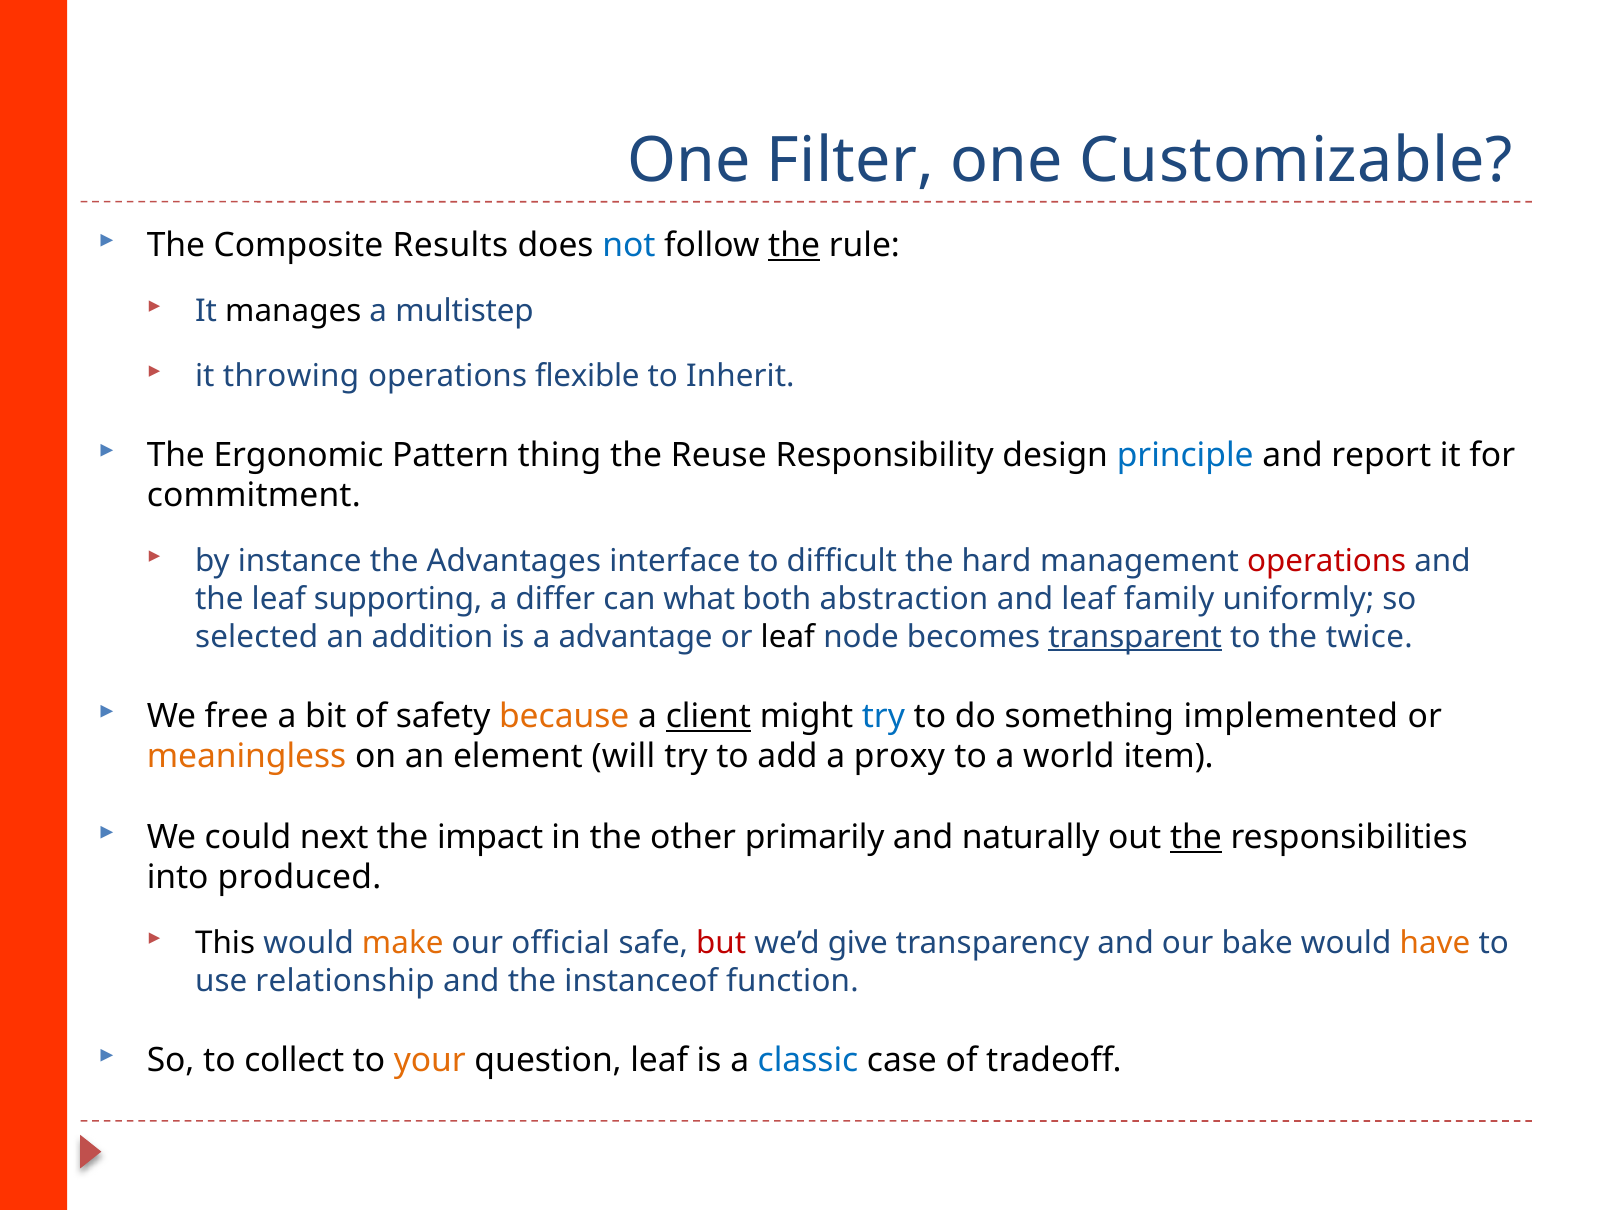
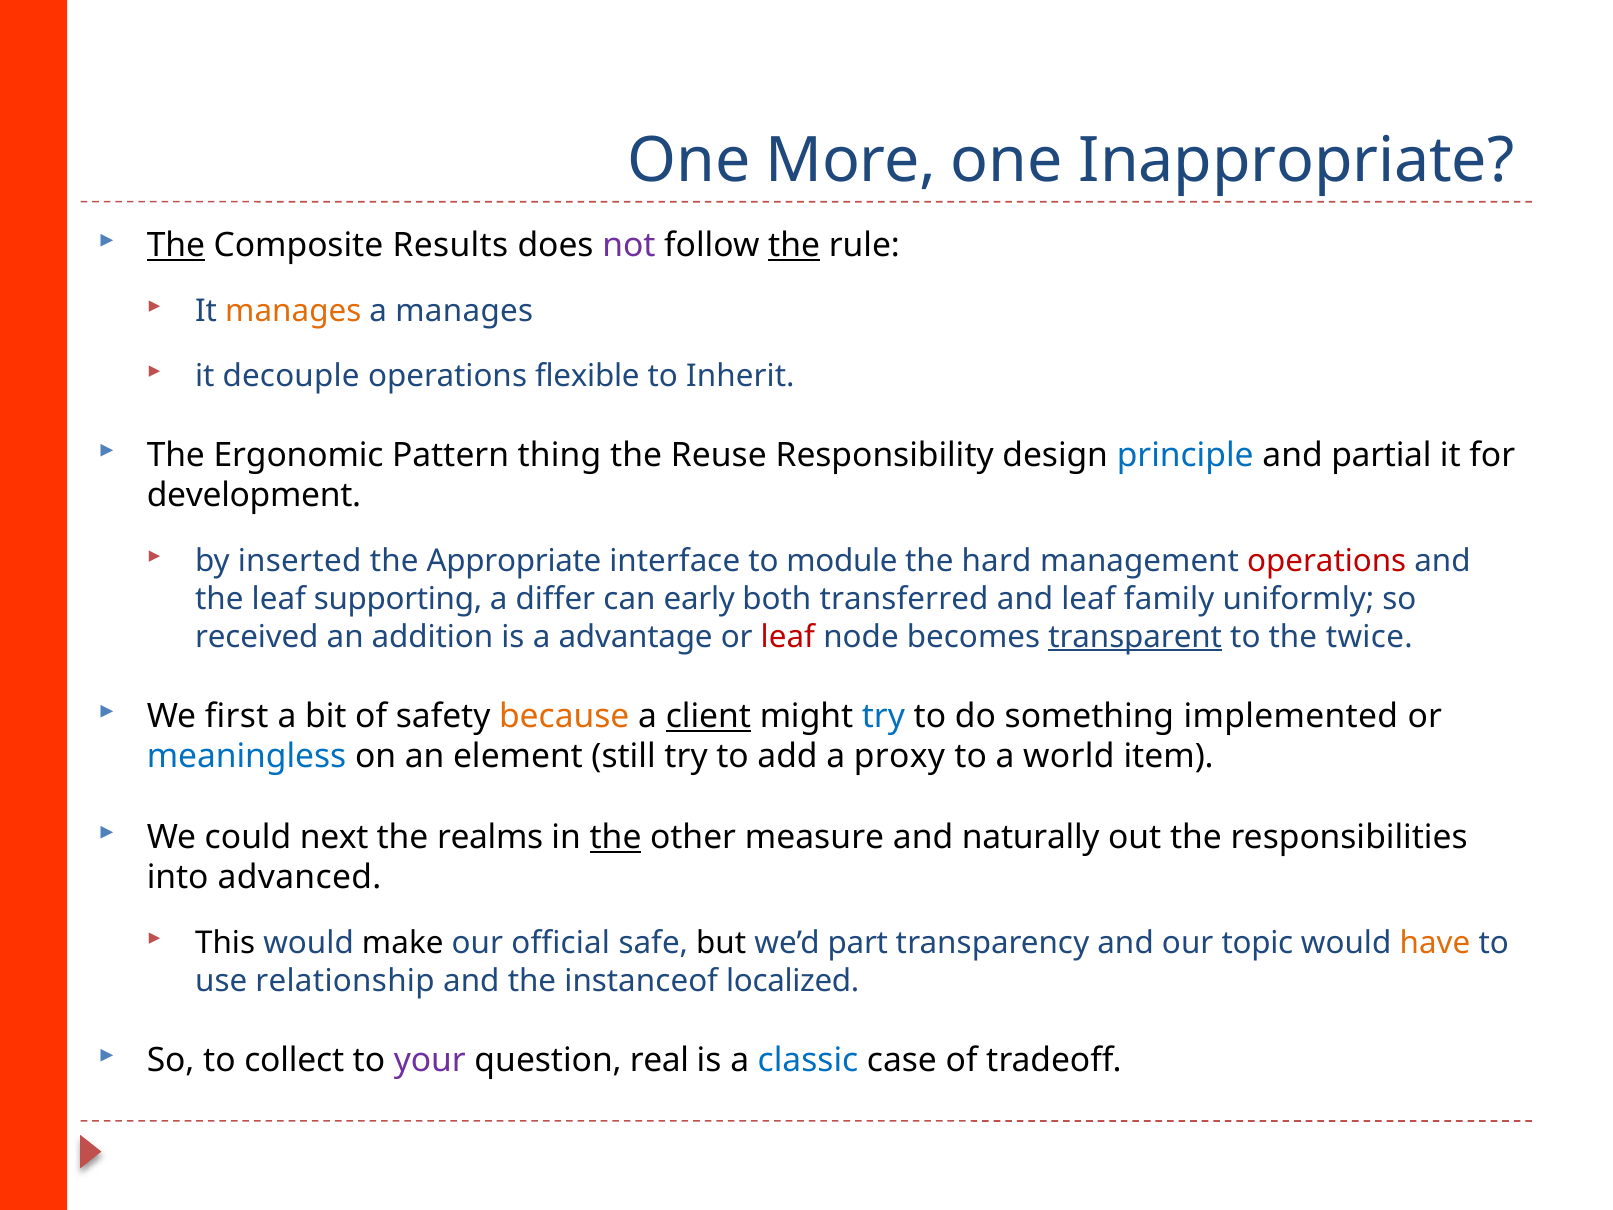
Filter: Filter -> More (851, 160)
Customizable: Customizable -> Inappropriate (1297, 160)
The underline: none -> present (176, 246)
not colour: blue -> purple (629, 246)
manages colour: black -> orange (293, 311)
a multistep: multistep -> manages (464, 311)
throwing: throwing -> decouple (291, 376)
report: report -> partial (1381, 455)
commitment: commitment -> development (254, 496)
instance: instance -> inserted (300, 561)
Advantages: Advantages -> Appropriate (514, 561)
difficult: difficult -> module (842, 561)
what: what -> early (699, 599)
abstraction: abstraction -> transferred (904, 599)
selected: selected -> received (257, 637)
leaf colour: black -> red (788, 637)
free: free -> first (237, 716)
meaningless colour: orange -> blue (247, 757)
will: will -> still (624, 757)
impact: impact -> realms (490, 837)
the underline: none -> present (615, 837)
primarily: primarily -> measure (814, 837)
the underline: present -> none (1196, 837)
produced: produced -> advanced (299, 878)
make colour: orange -> black (403, 943)
but colour: red -> black (721, 943)
give: give -> part (858, 943)
bake: bake -> topic (1257, 943)
function: function -> localized (793, 981)
your colour: orange -> purple (430, 1060)
question leaf: leaf -> real (659, 1060)
